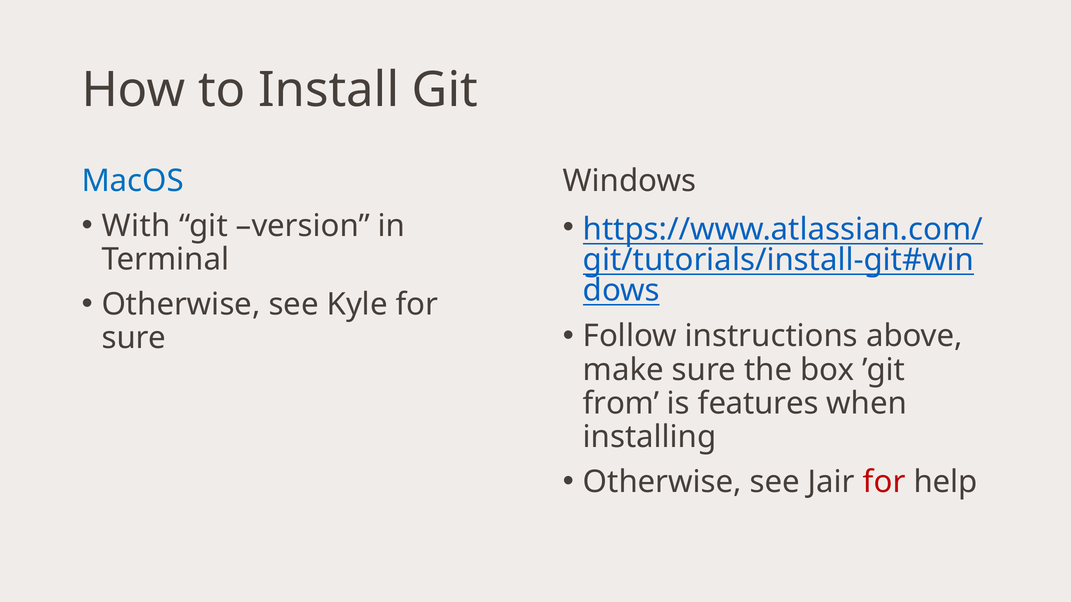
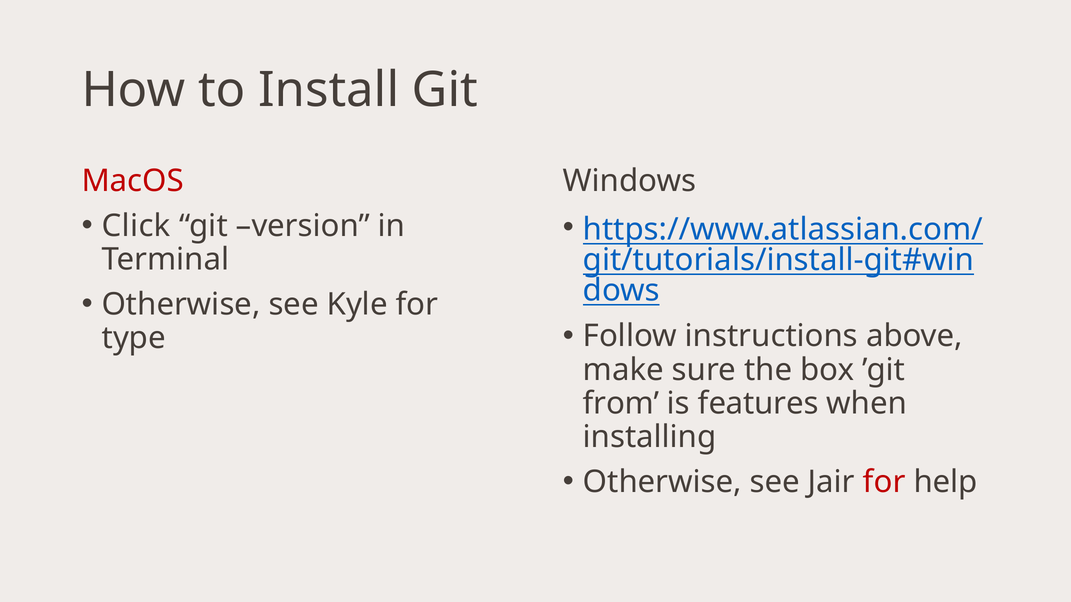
MacOS colour: blue -> red (133, 181)
With: With -> Click (136, 226)
sure: sure -> type (134, 338)
